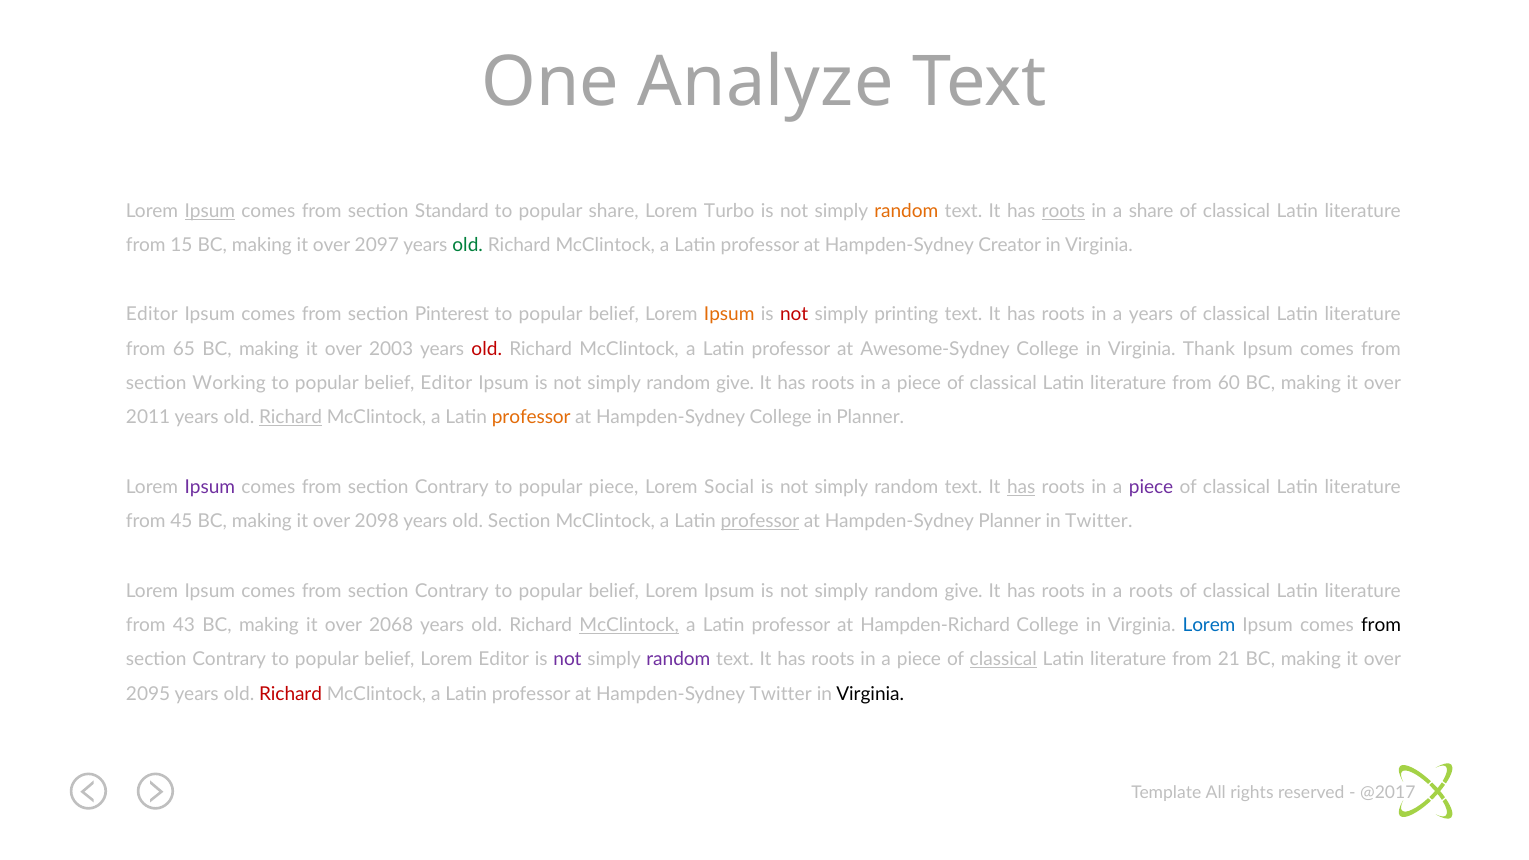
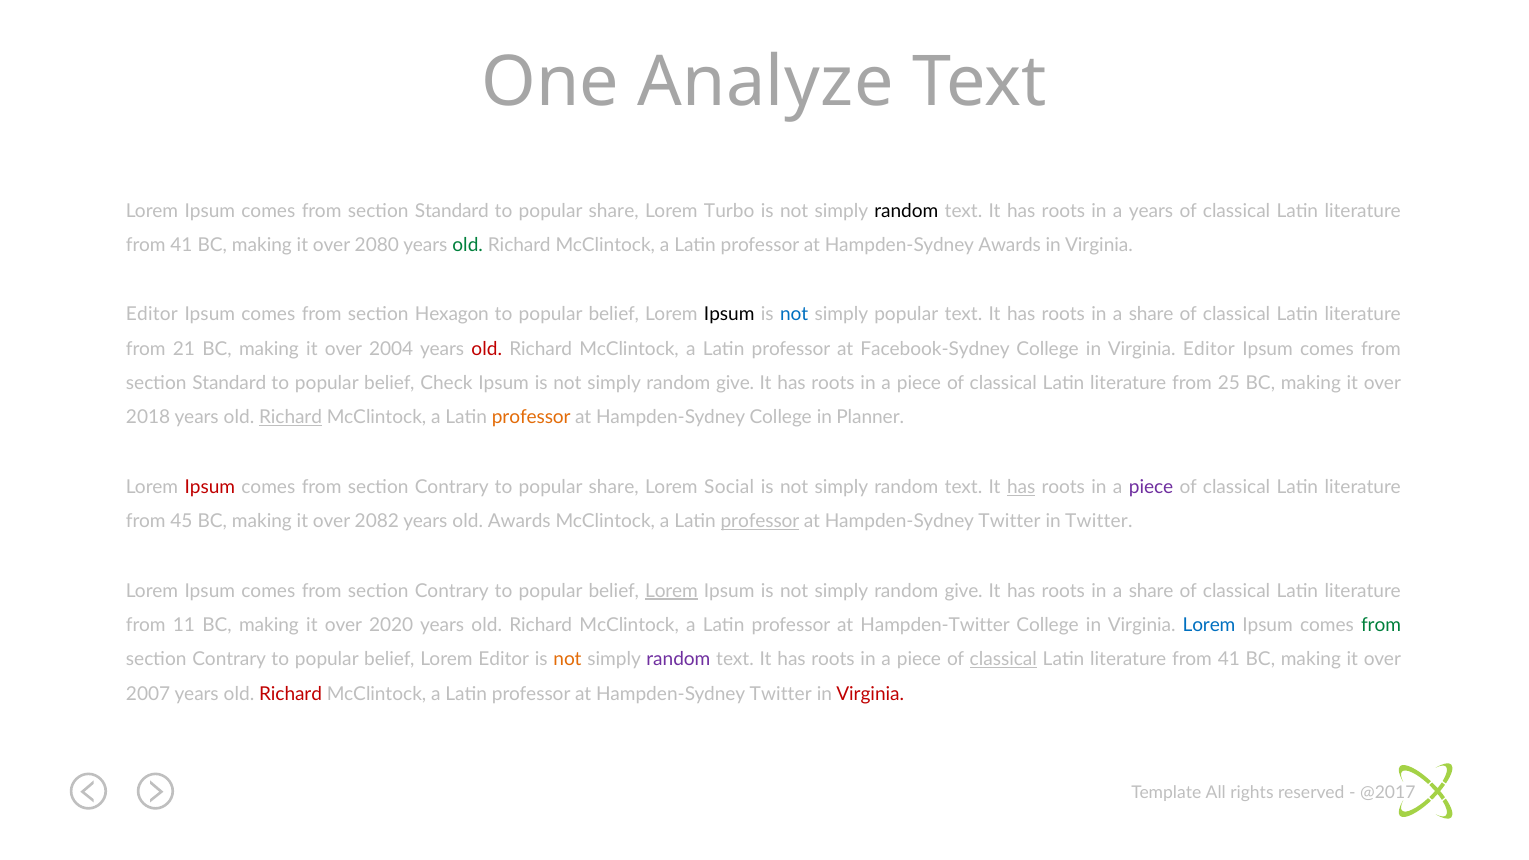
Ipsum underline: present -> none (210, 211)
random colour: orange -> black (906, 211)
roots underline: present -> none (1063, 211)
a share: share -> years (1151, 211)
15: 15 -> 41 (181, 245)
2097: 2097 -> 2080 (377, 245)
Hampden-Sydney Creator: Creator -> Awards (1010, 245)
Pinterest: Pinterest -> Hexagon (452, 314)
Ipsum colour: orange -> black (729, 314)
not colour: red -> blue (794, 314)
simply printing: printing -> popular (906, 314)
years: years -> share (1151, 314)
65: 65 -> 21 (184, 349)
2003: 2003 -> 2004 (391, 349)
Awesome-Sydney: Awesome-Sydney -> Facebook-Sydney (935, 349)
College in Virginia Thank: Thank -> Editor (1209, 349)
Working: Working -> Standard (229, 383)
belief Editor: Editor -> Check (446, 383)
60: 60 -> 25 (1229, 383)
2011: 2011 -> 2018 (148, 418)
Ipsum colour: purple -> red (210, 487)
Contrary to popular piece: piece -> share (614, 487)
2098: 2098 -> 2082 (377, 522)
old Section: Section -> Awards (519, 522)
Planner: Planner -> Twitter (1010, 522)
Lorem underline: none -> present (671, 591)
roots: roots -> share (1151, 591)
43: 43 -> 11 (184, 625)
2068: 2068 -> 2020 (391, 625)
McClintock underline: present -> none (629, 625)
Hampden-Richard: Hampden-Richard -> Hampden-Twitter (935, 625)
from colour: black -> green (1381, 625)
not colour: purple -> orange (568, 660)
21: 21 -> 41 (1229, 660)
2095: 2095 -> 2007 (148, 694)
Virginia colour: black -> red (870, 694)
